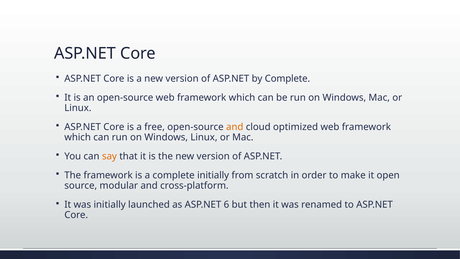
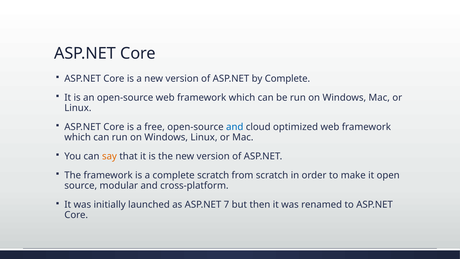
and colour: orange -> blue (235, 127)
complete initially: initially -> scratch (213, 175)
6: 6 -> 7 (226, 205)
